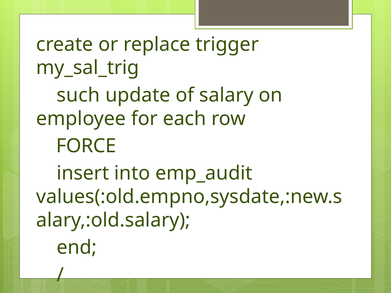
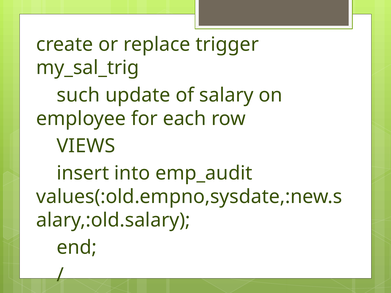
FORCE: FORCE -> VIEWS (86, 146)
